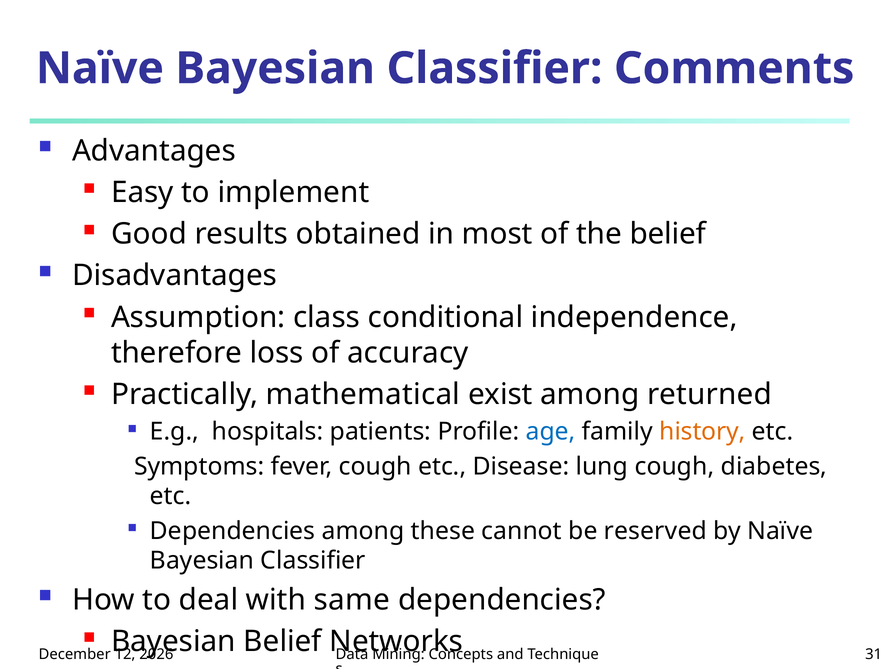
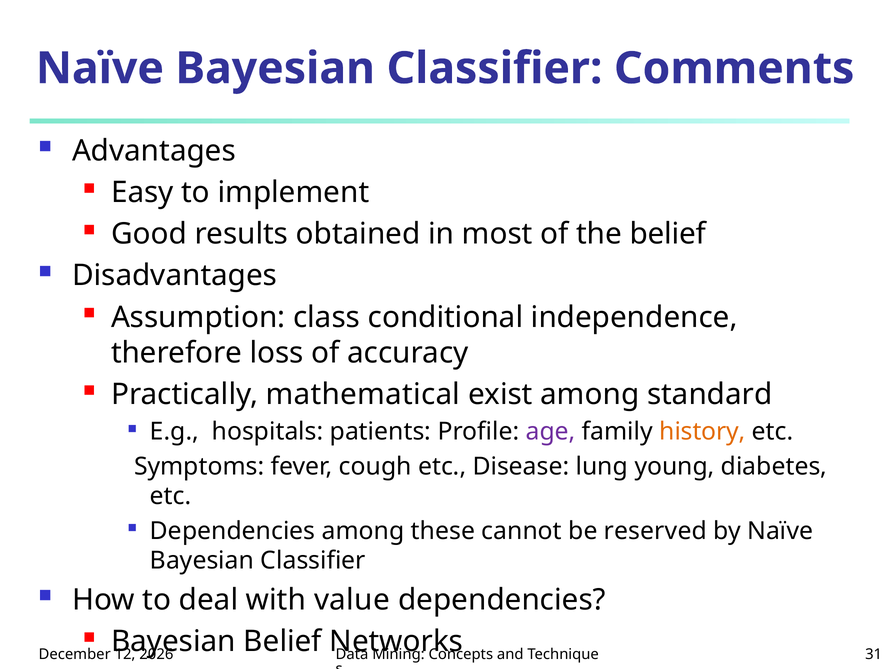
returned: returned -> standard (710, 394)
age colour: blue -> purple (551, 431)
lung cough: cough -> young (674, 466)
same: same -> value (352, 599)
